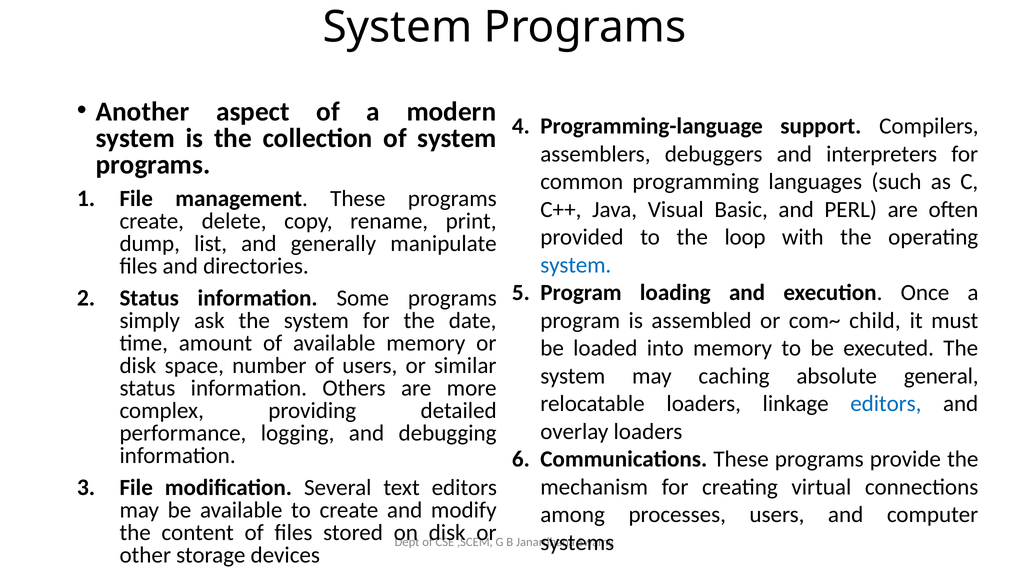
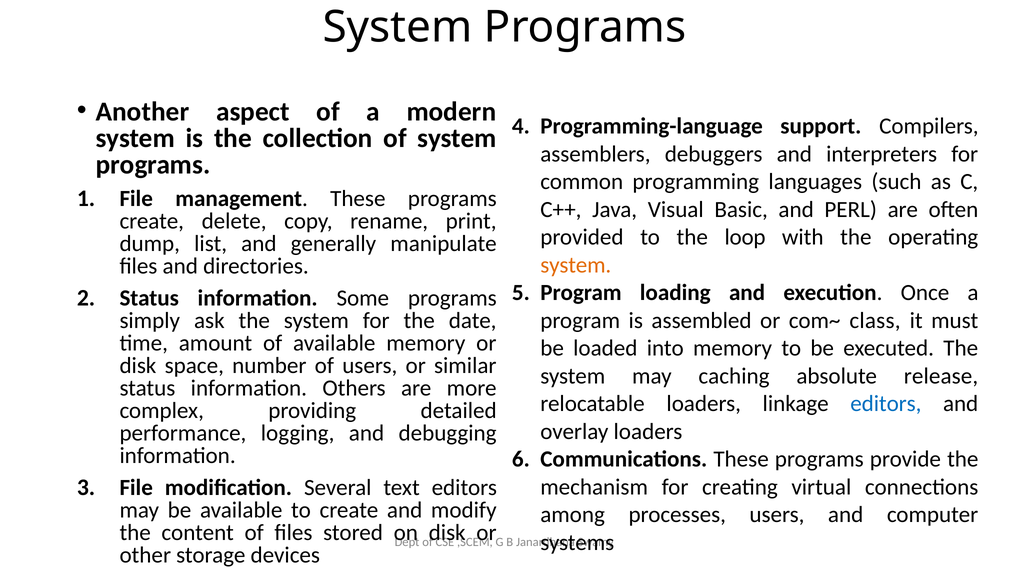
system colour: blue -> orange (576, 265)
child: child -> class (875, 320)
general: general -> release (941, 376)
